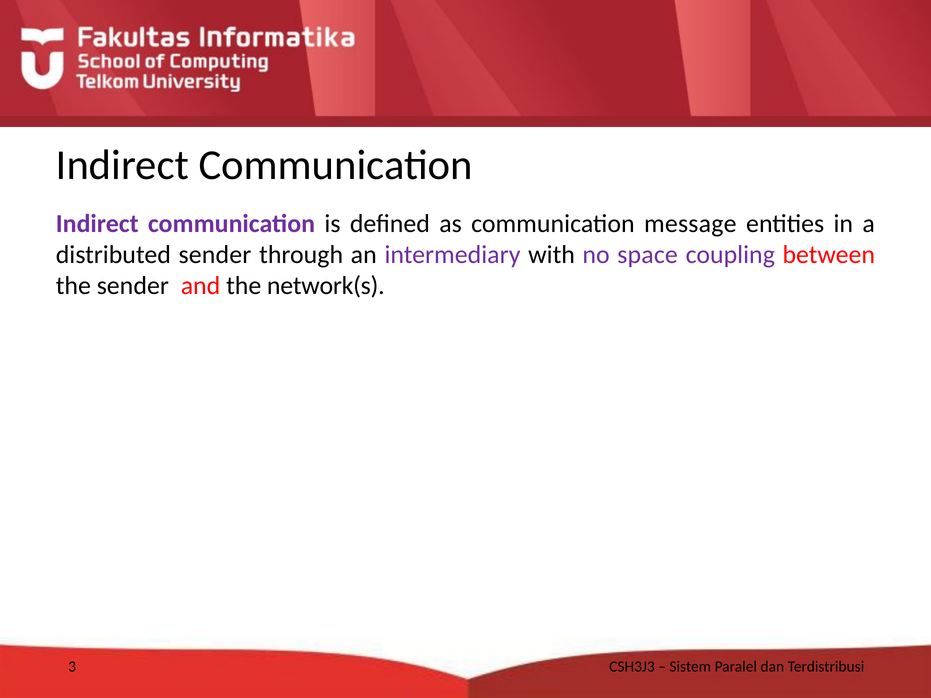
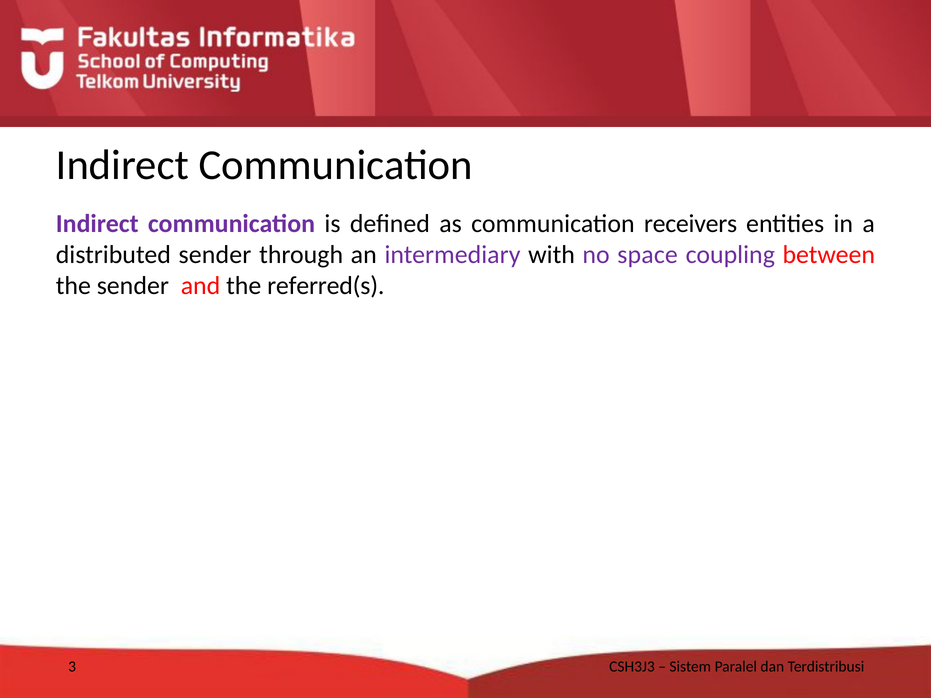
message: message -> receivers (691, 224)
network(s: network(s -> referred(s (326, 286)
